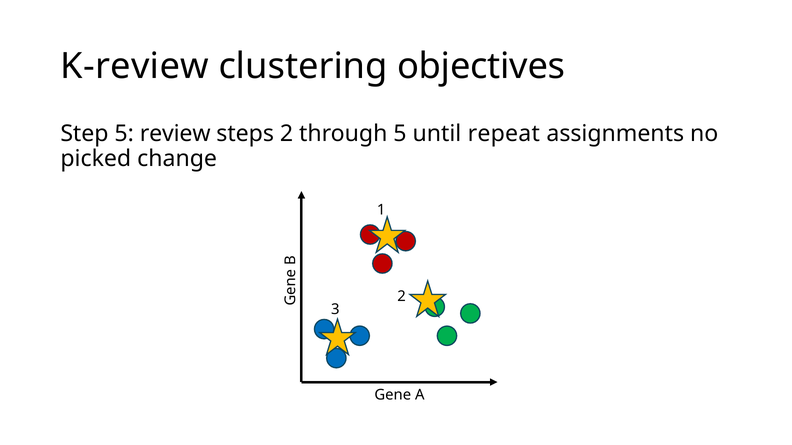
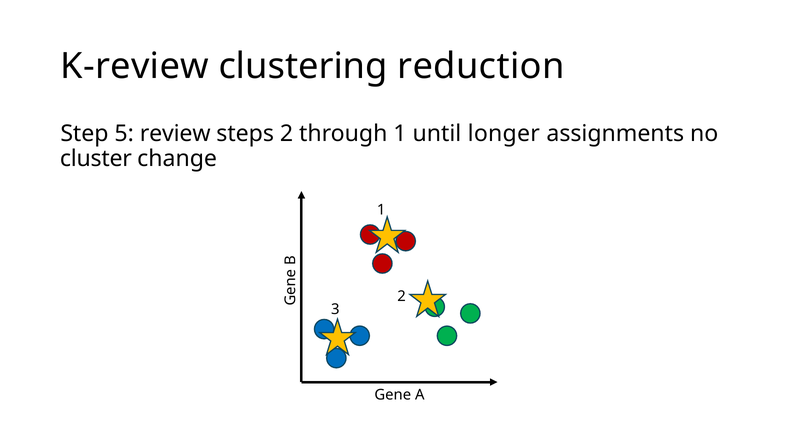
objectives: objectives -> reduction (481, 67)
through 5: 5 -> 1 (400, 134)
repeat: repeat -> longer (504, 134)
picked: picked -> cluster (96, 159)
